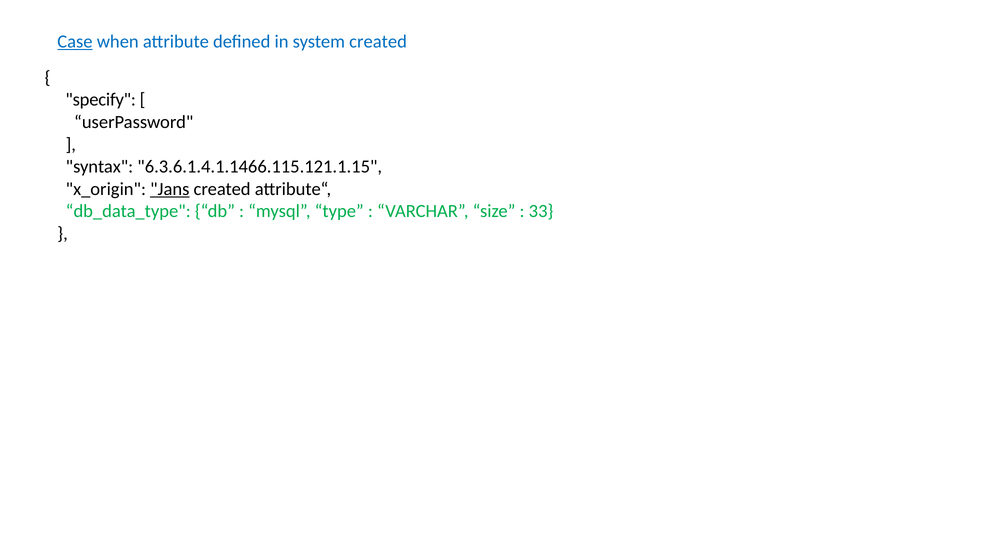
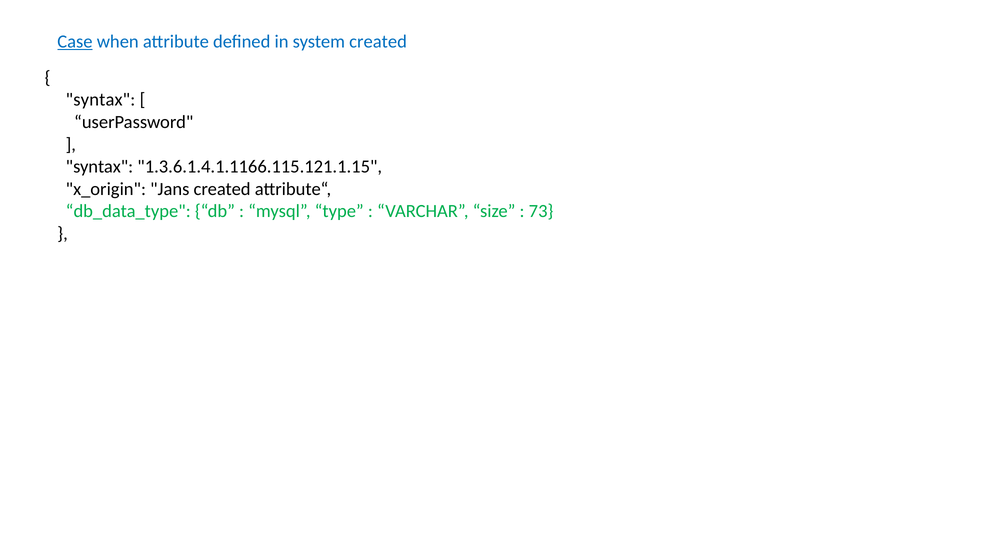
specify: specify -> syntax (100, 100)
6.3.6.1.4.1.1466.115.121.1.15: 6.3.6.1.4.1.1466.115.121.1.15 -> 1.3.6.1.4.1.1166.115.121.1.15 (260, 167)
Jans underline: present -> none (170, 189)
33: 33 -> 73 (541, 211)
